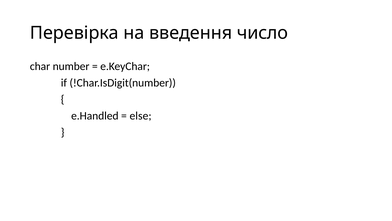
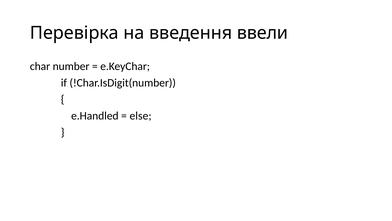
число: число -> ввели (262, 33)
